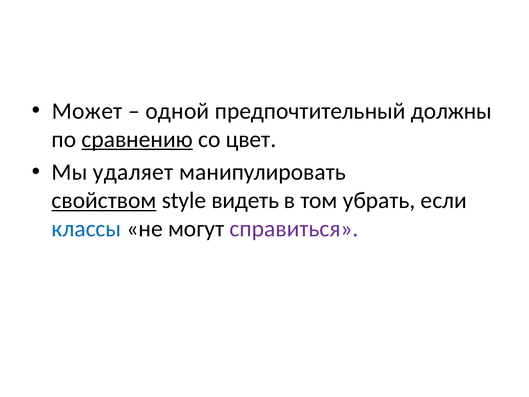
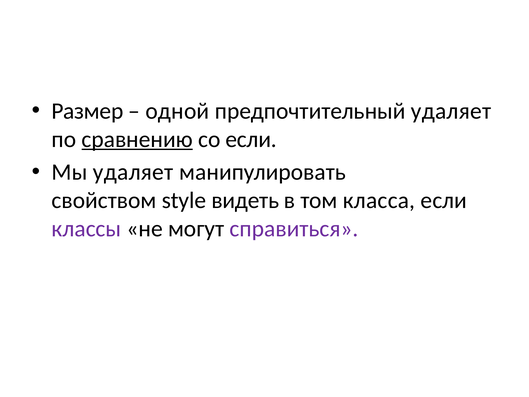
Может: Может -> Размер (87, 111)
предпочтительный должны: должны -> удаляет (451, 111)
со цвет: цвет -> если (251, 139)
свойством underline: present -> none (104, 200)
убрать: убрать -> класса (379, 200)
классы colour: blue -> purple (86, 229)
